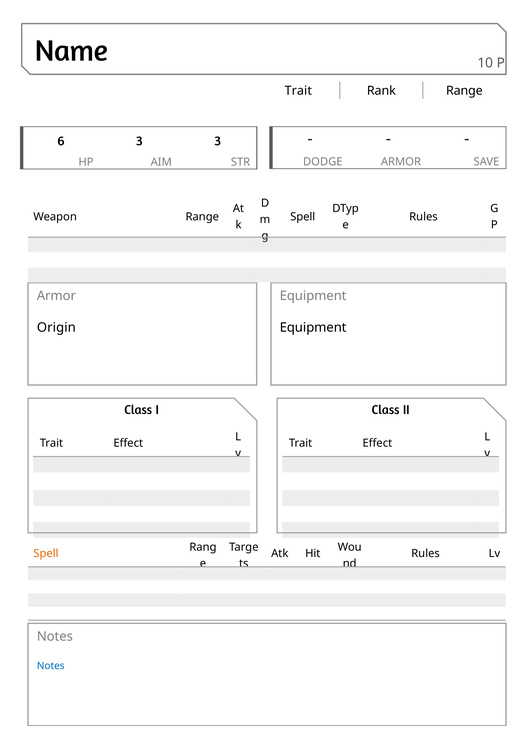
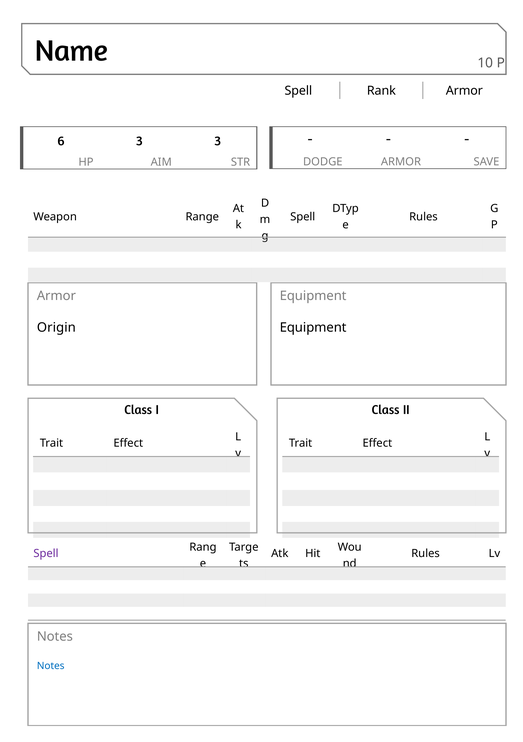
Trait: Trait -> Spell (298, 91)
Rank Range: Range -> Armor (464, 91)
Spell colour: orange -> purple (46, 554)
